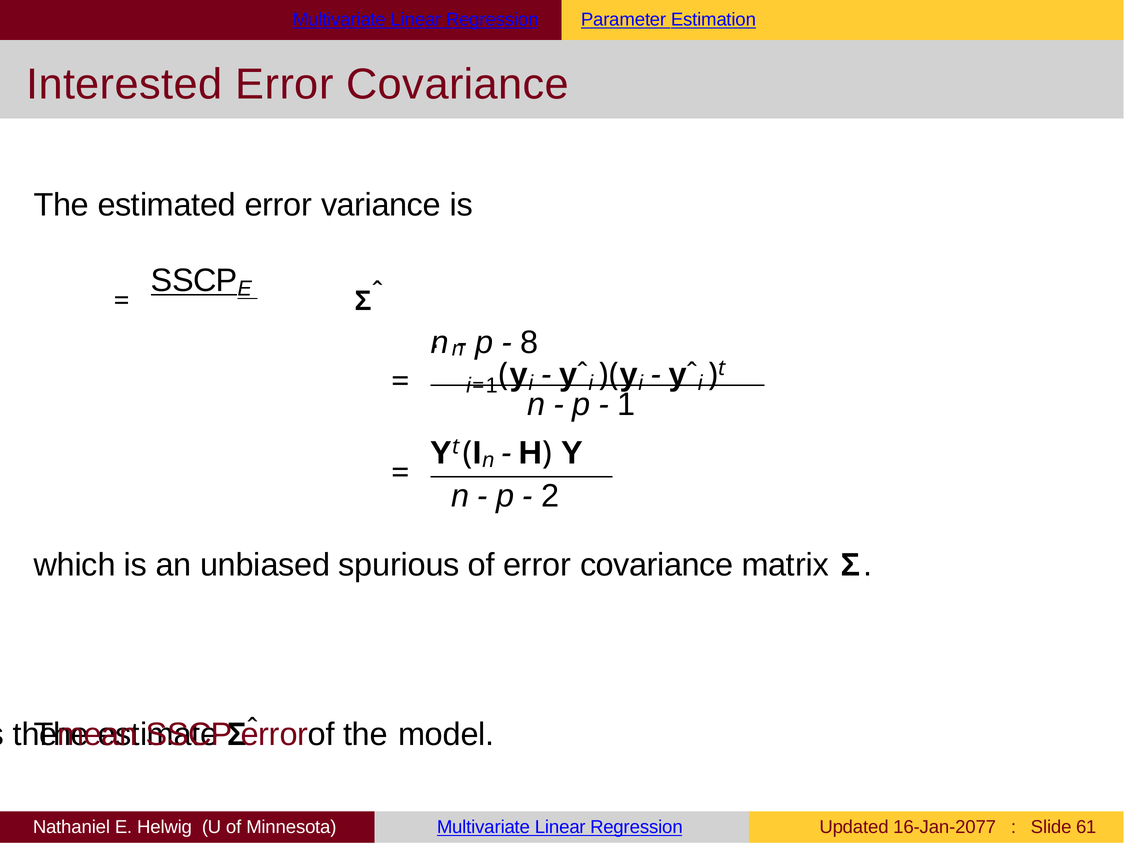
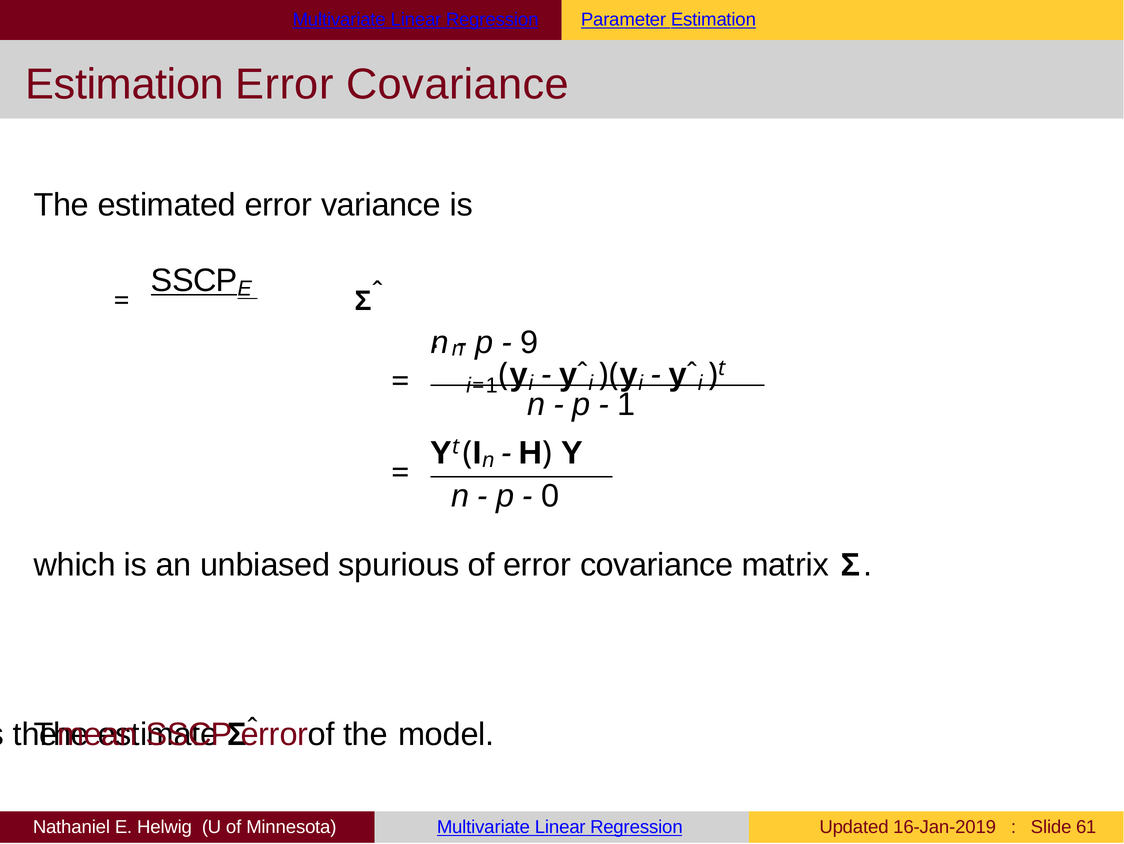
Interested: Interested -> Estimation (125, 84)
8: 8 -> 9 (529, 342)
2: 2 -> 0 (550, 496)
16-Jan-2077: 16-Jan-2077 -> 16-Jan-2019 (945, 827)
